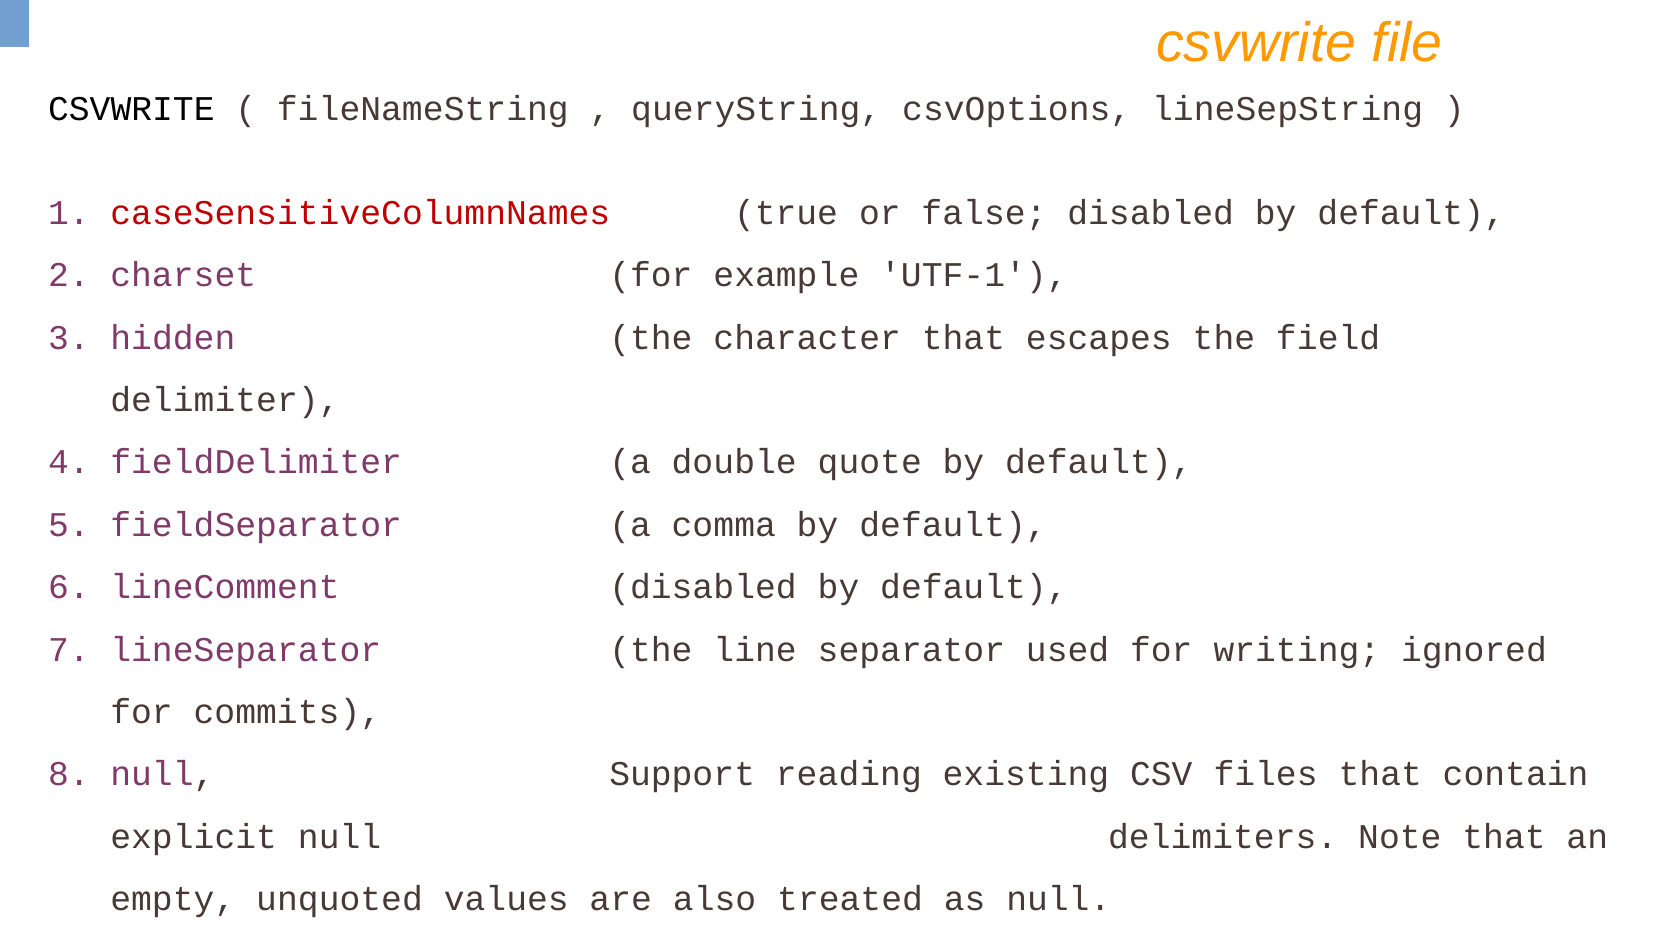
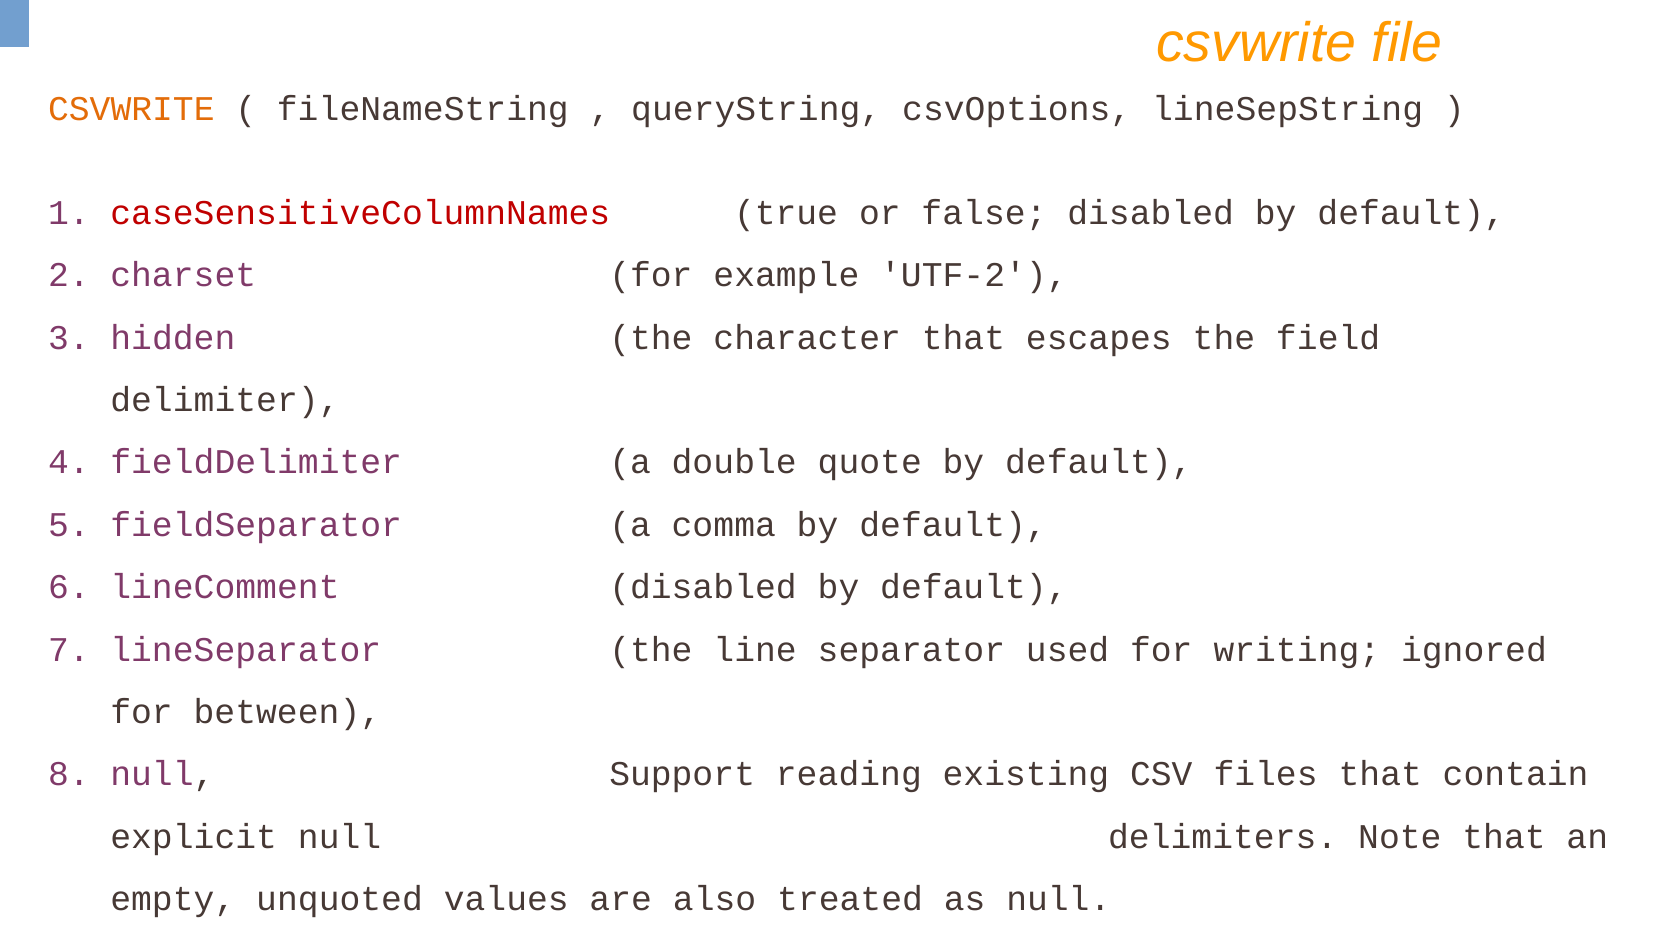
CSVWRITE colour: black -> orange (131, 109)
UTF-1: UTF-1 -> UTF-2 (974, 275)
commits: commits -> between (287, 712)
